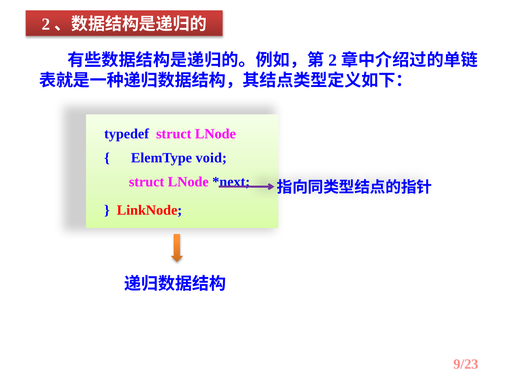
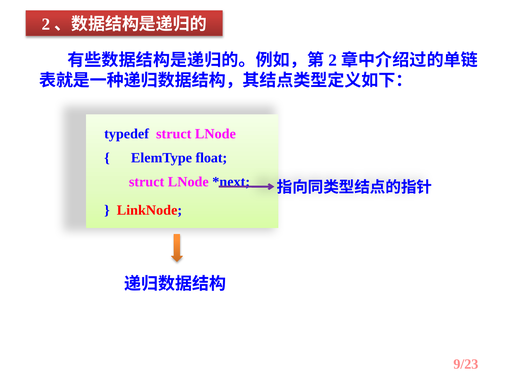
void: void -> float (211, 158)
